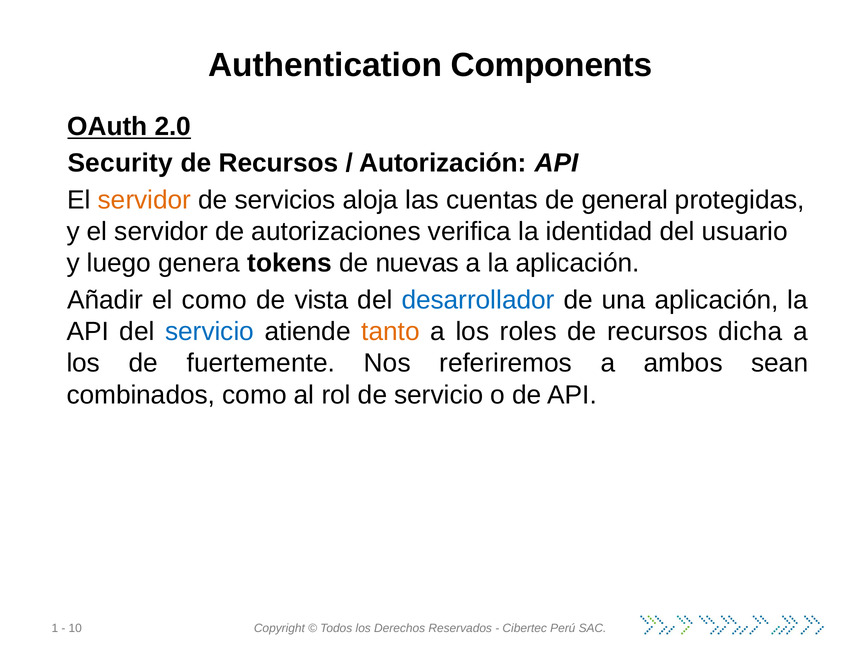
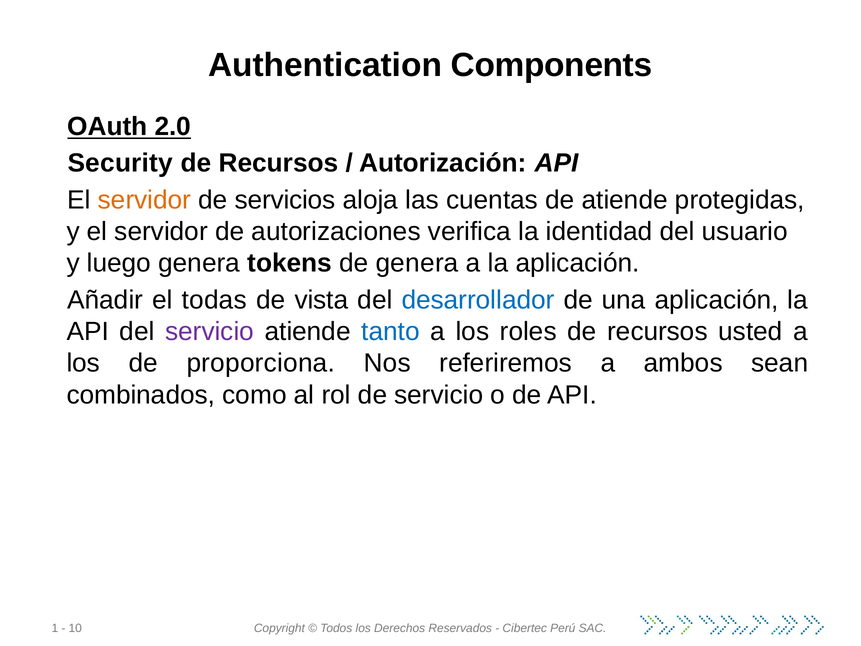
de general: general -> atiende (625, 200)
de nuevas: nuevas -> genera (417, 263)
el como: como -> todas (214, 300)
servicio colour: blue -> purple (210, 332)
tanto colour: orange -> blue (391, 332)
dicha: dicha -> usted (750, 332)
fuertemente: fuertemente -> proporciona (261, 363)
